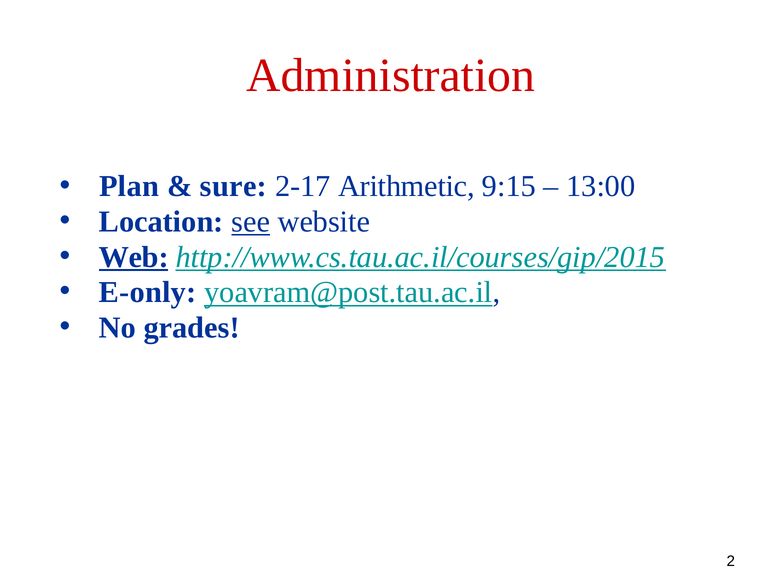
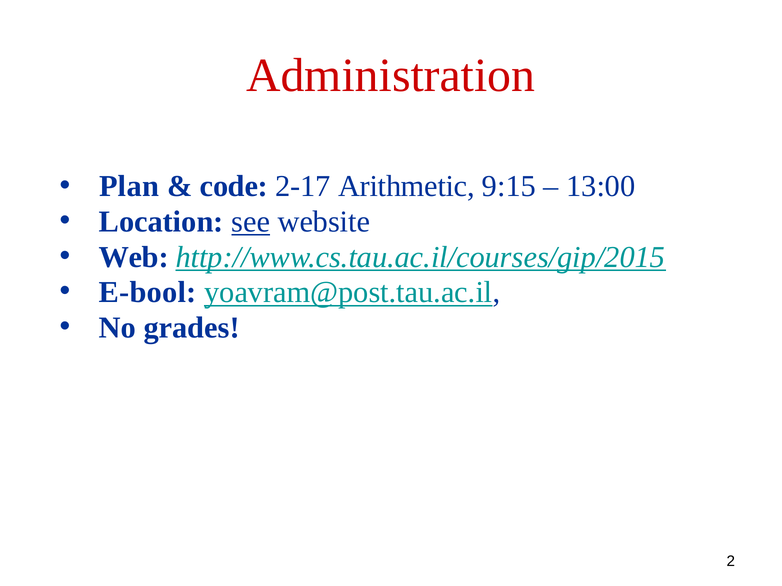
sure: sure -> code (234, 187)
Web underline: present -> none (134, 257)
E-only: E-only -> E-bool (148, 293)
